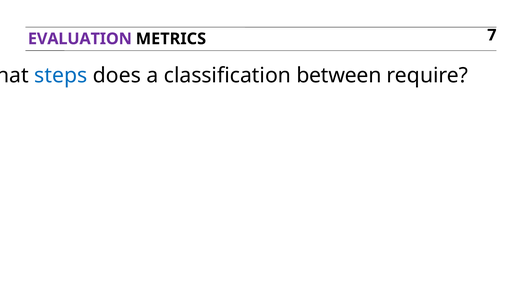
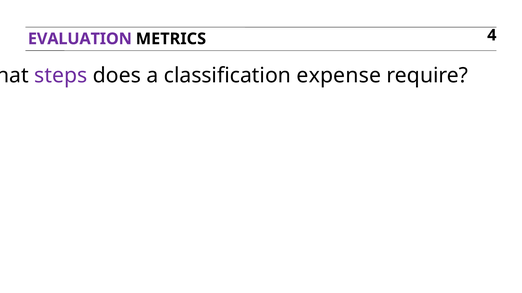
7: 7 -> 4 (492, 35)
steps colour: blue -> purple (61, 76)
between: between -> expense (339, 76)
